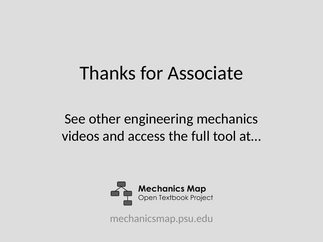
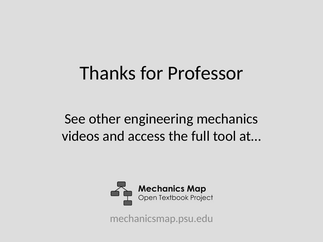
Associate: Associate -> Professor (205, 73)
